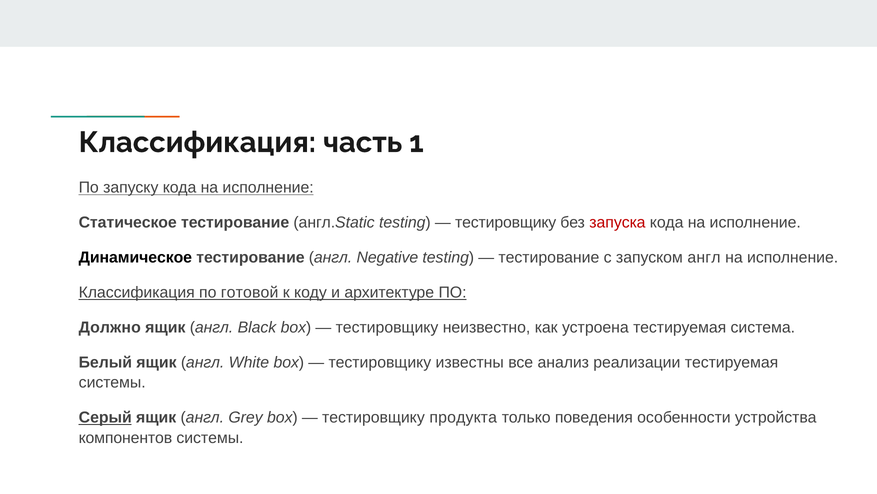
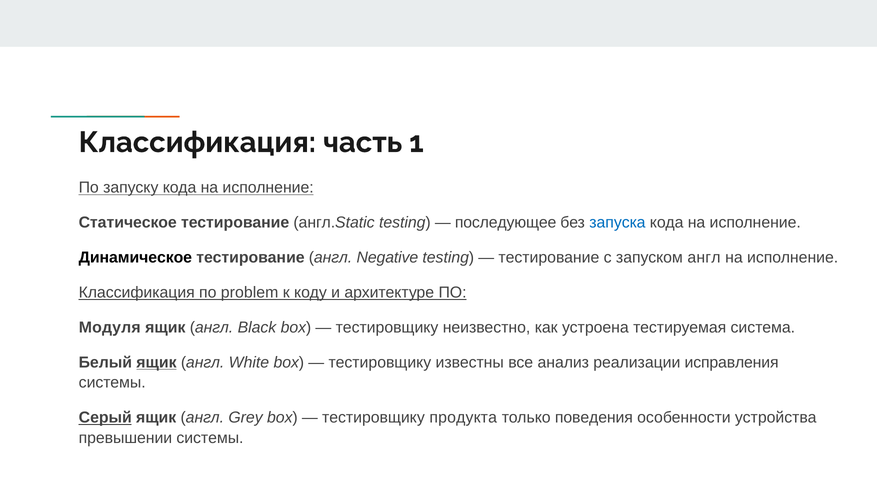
тестировщику: тестировщику -> последующее (506, 222)
запуска colour: red -> blue (617, 222)
готовой: готовой -> problem (250, 292)
Должно: Должно -> Модуля (110, 327)
ящик underline: none -> present (156, 362)
реализации тестируемая: тестируемая -> исправления (732, 362)
компонентов: компонентов -> превышении (125, 437)
